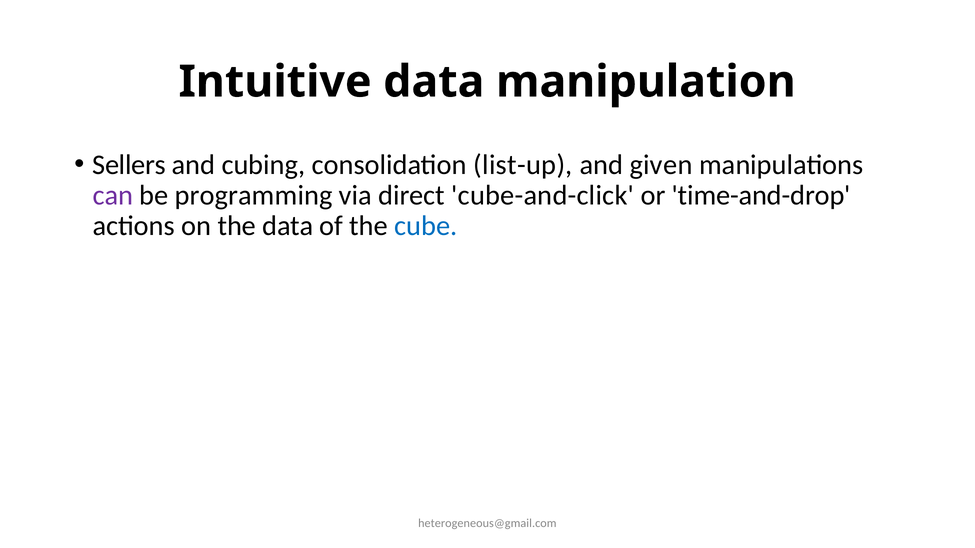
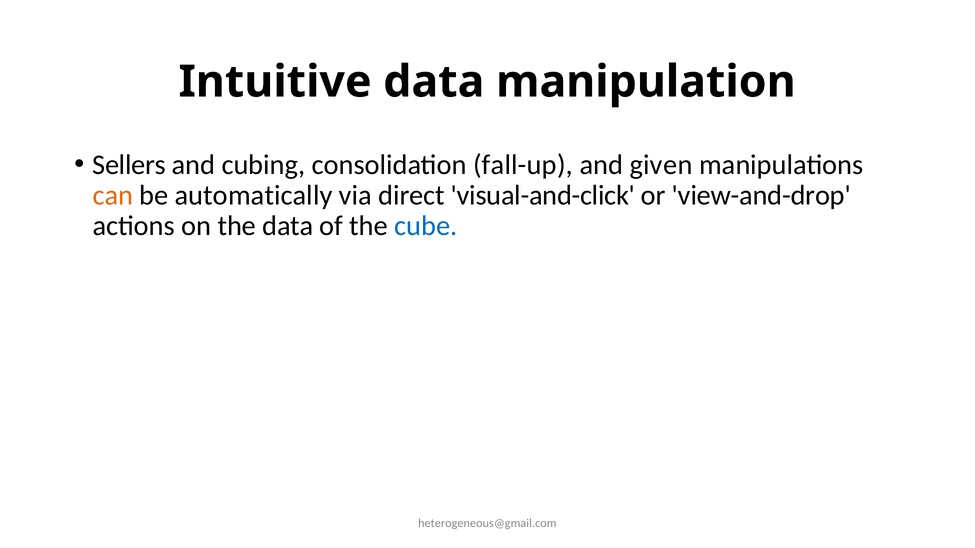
list-up: list-up -> fall-up (523, 165)
can colour: purple -> orange (113, 196)
programming: programming -> automatically (254, 196)
cube-and-click: cube-and-click -> visual-and-click (543, 196)
time-and-drop: time-and-drop -> view-and-drop (761, 196)
